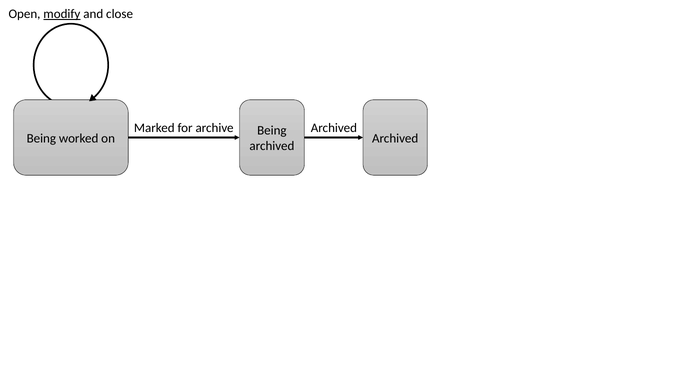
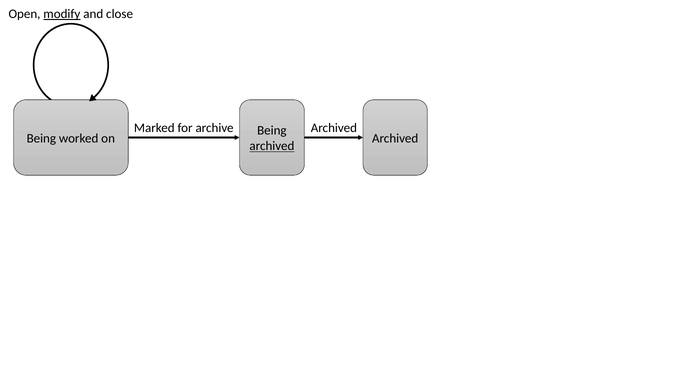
archived underline: none -> present (272, 146)
